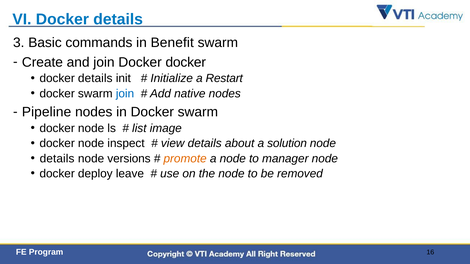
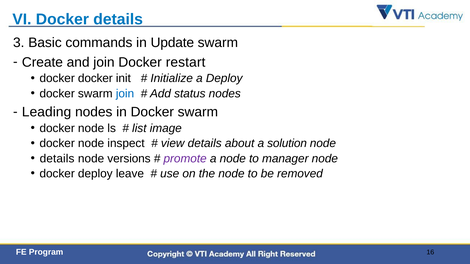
Benefit: Benefit -> Update (172, 43)
Docker docker: docker -> restart (186, 62)
details: details -> docker (95, 78)
a Restart: Restart -> Deploy (224, 78)
native: native -> status (190, 94)
Pipeline: Pipeline -> Leading (47, 112)
promote colour: orange -> purple (185, 159)
